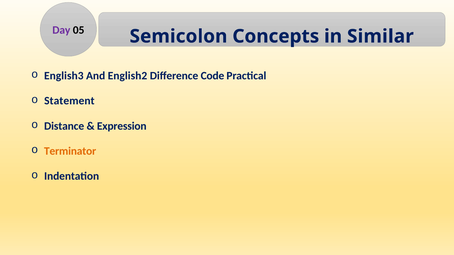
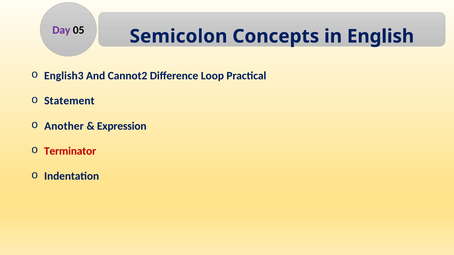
Similar: Similar -> English (381, 36)
English2: English2 -> Cannot2 (128, 76)
Code: Code -> Loop (212, 76)
Distance: Distance -> Another (64, 126)
Terminator colour: orange -> red (70, 151)
